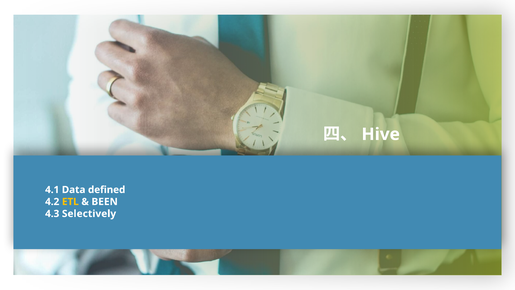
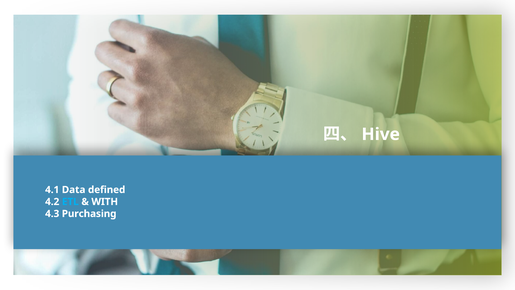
ETL colour: yellow -> light blue (70, 202)
BEEN: BEEN -> WITH (105, 202)
Selectively: Selectively -> Purchasing (89, 213)
